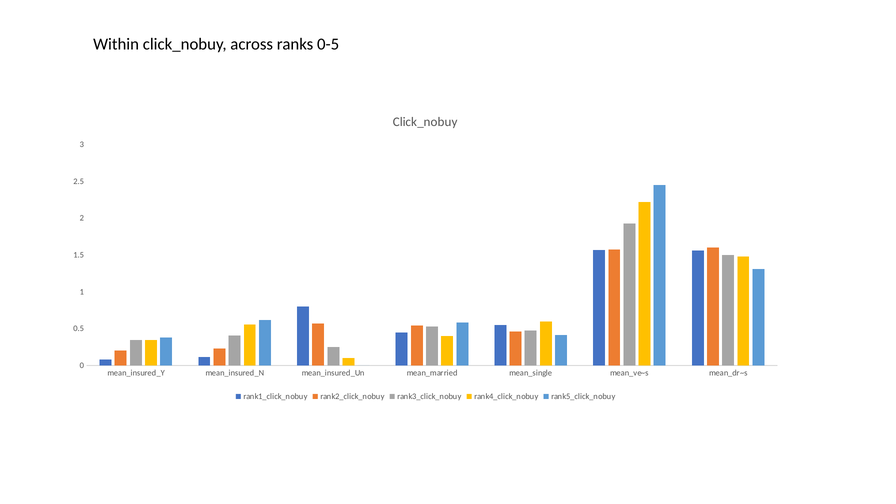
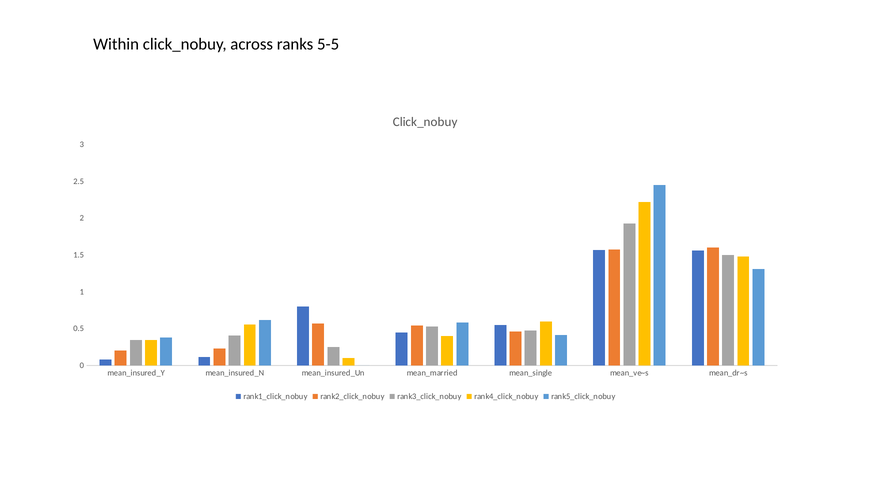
0-5: 0-5 -> 5-5 (328, 44)
